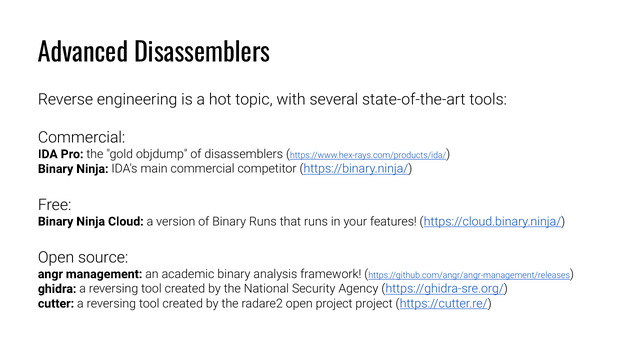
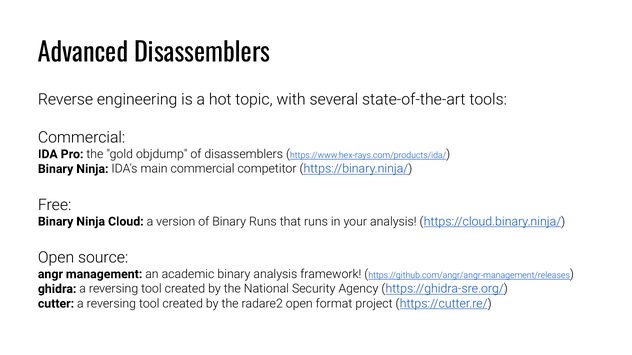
your features: features -> analysis (393, 222)
open project: project -> format (334, 304)
